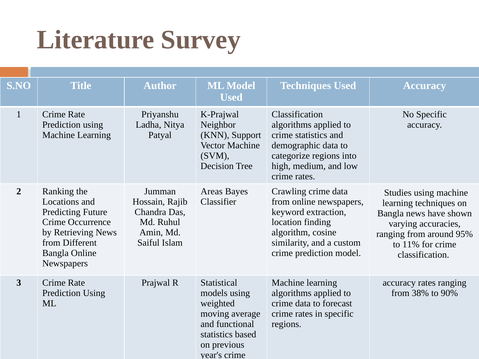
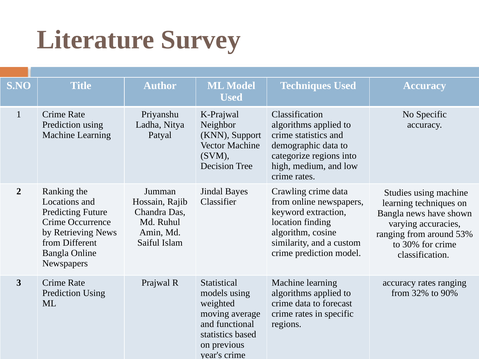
Areas: Areas -> Jindal (212, 192)
95%: 95% -> 53% (464, 234)
11%: 11% -> 30% (411, 245)
38%: 38% -> 32% (420, 293)
